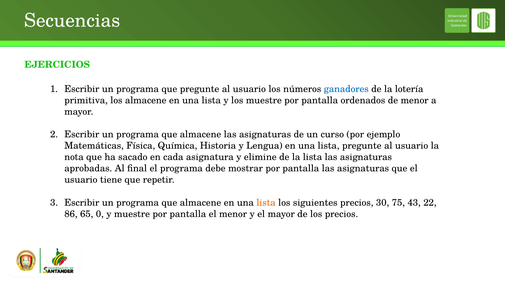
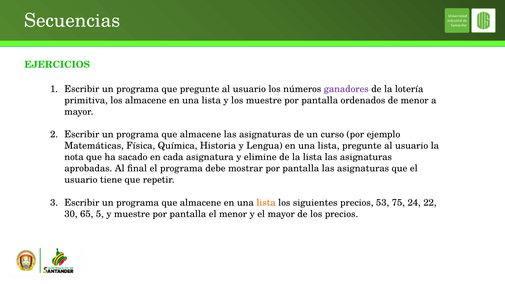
ganadores colour: blue -> purple (346, 89)
30: 30 -> 53 (383, 203)
43: 43 -> 24 (414, 203)
86: 86 -> 30 (71, 214)
0: 0 -> 5 (100, 214)
